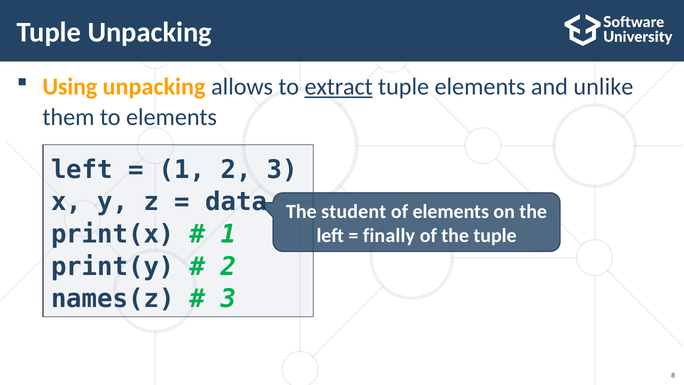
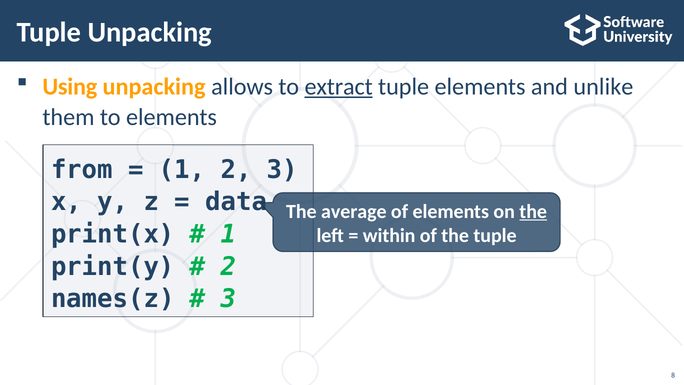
left: left -> from (82, 169)
student: student -> average (354, 211)
the underline: none -> present (533, 211)
finally: finally -> within (389, 235)
